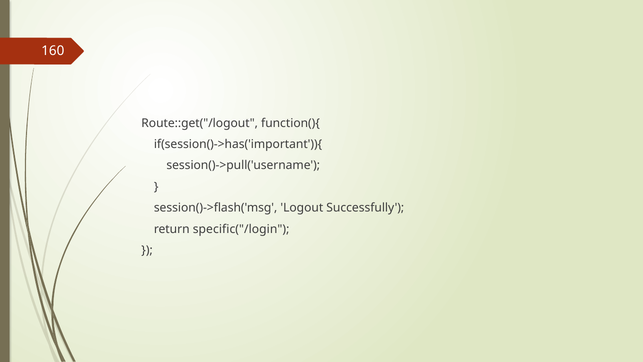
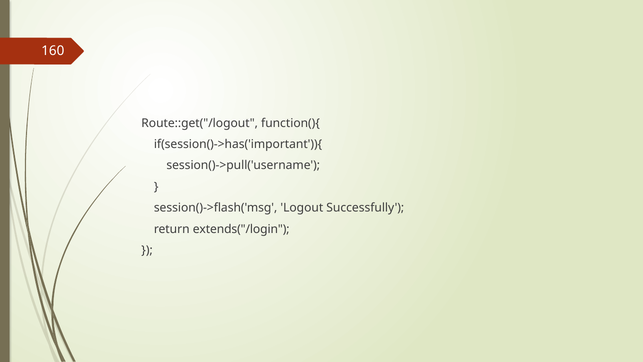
specific("/login: specific("/login -> extends("/login (241, 229)
